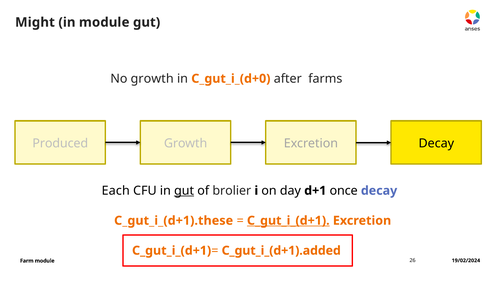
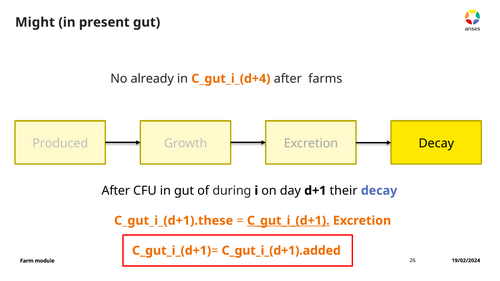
in module: module -> present (104, 22)
No growth: growth -> already (152, 79)
C_gut_i_(d+0: C_gut_i_(d+0 -> C_gut_i_(d+4 (231, 79)
Each: Each -> After (116, 191)
gut underline: present -> none (184, 191)
brolier: brolier -> during (232, 191)
once: once -> their (344, 191)
